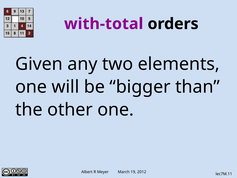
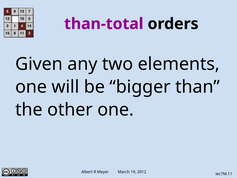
with-total: with-total -> than-total (104, 24)
